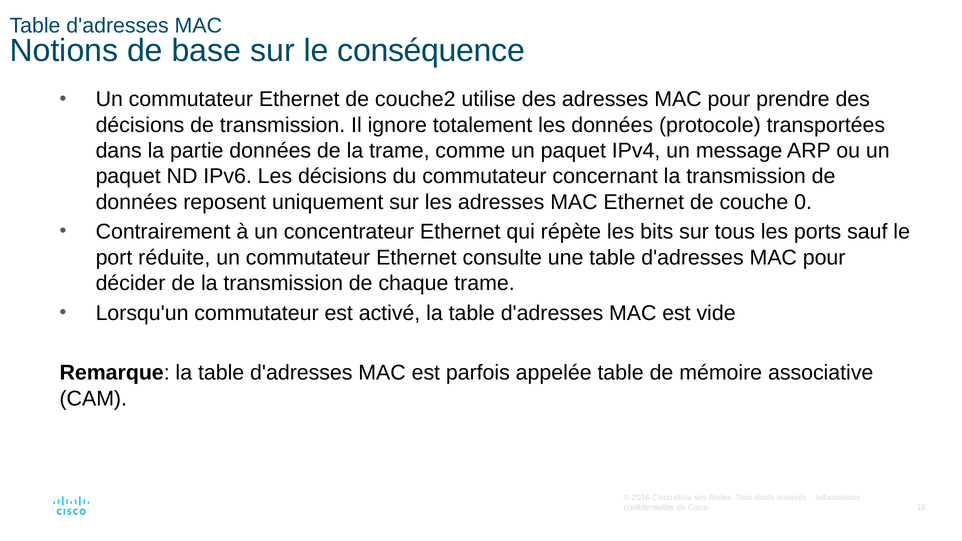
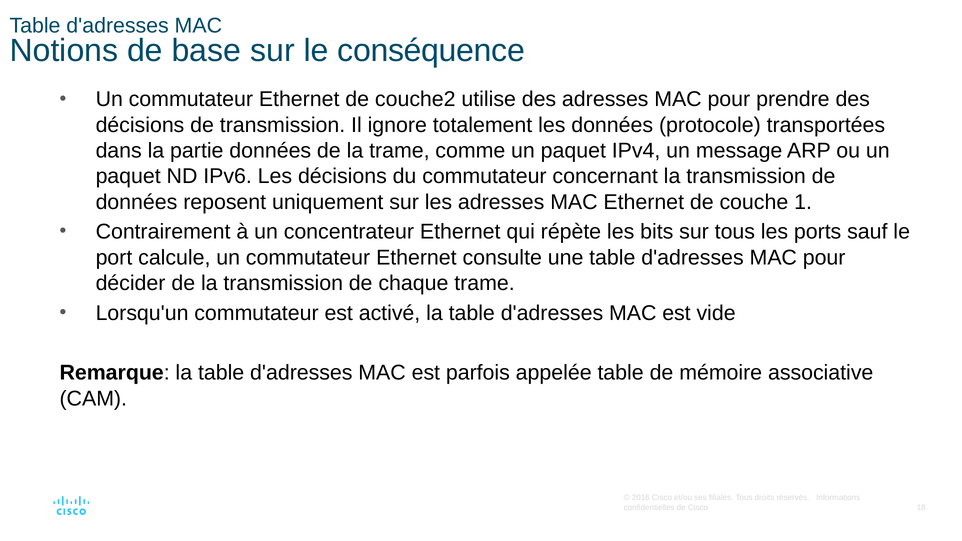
0: 0 -> 1 (803, 202)
réduite: réduite -> calcule (174, 258)
